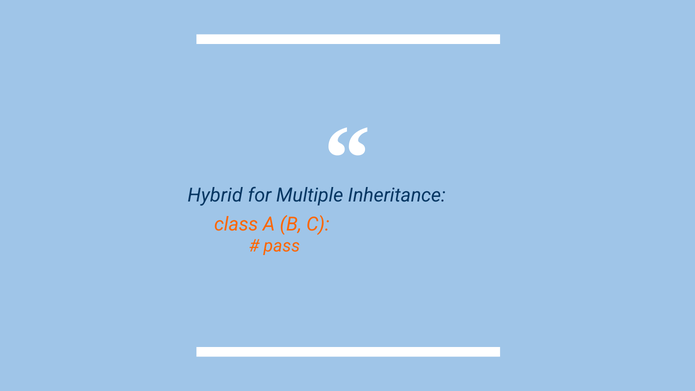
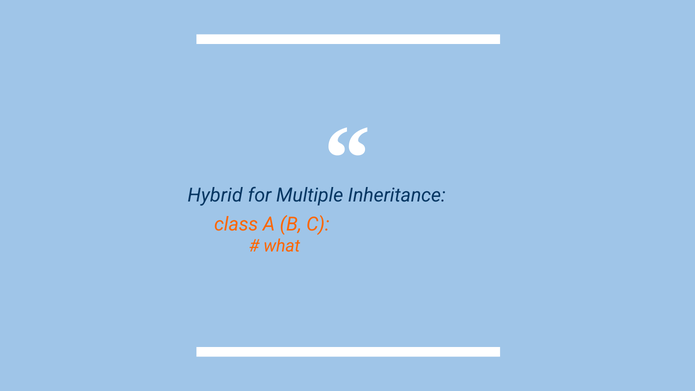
pass: pass -> what (282, 246)
